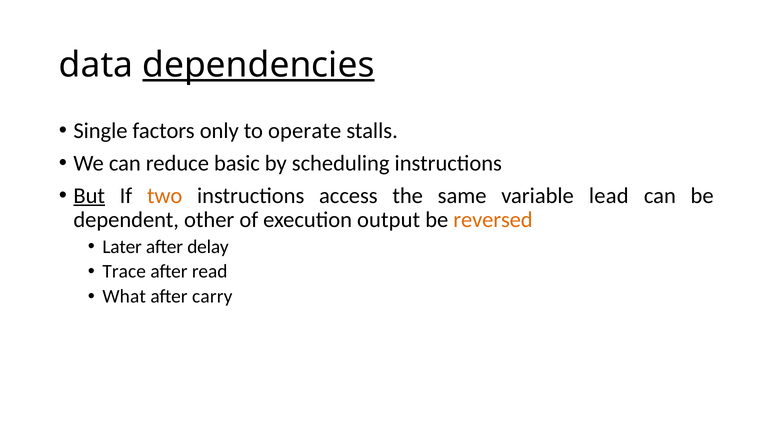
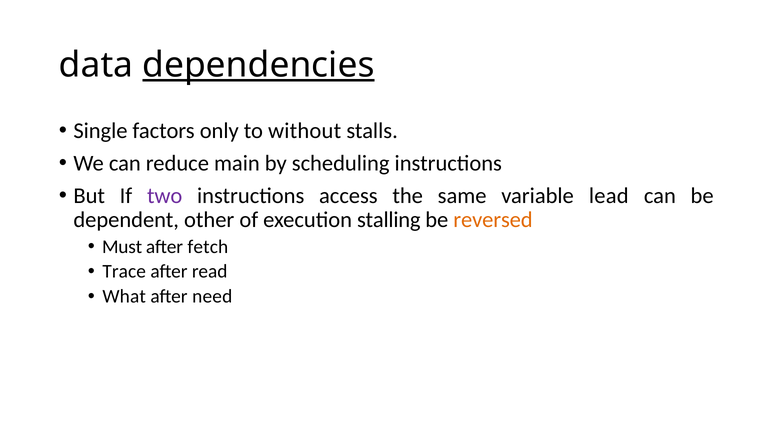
operate: operate -> without (305, 131)
basic: basic -> main (237, 163)
But underline: present -> none (89, 196)
two colour: orange -> purple (165, 196)
output: output -> stalling (389, 220)
Later: Later -> Must (122, 247)
delay: delay -> fetch (208, 247)
carry: carry -> need (212, 296)
